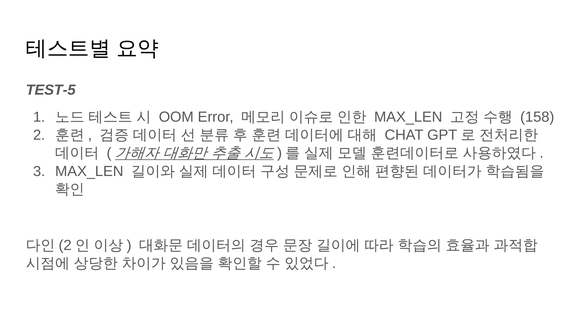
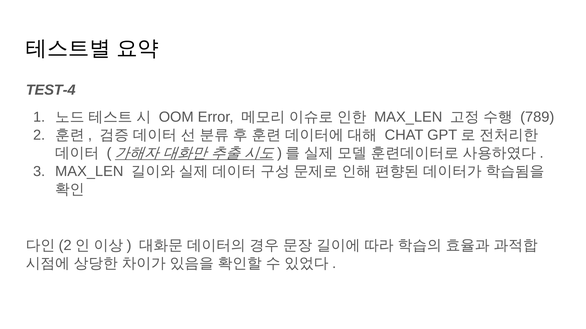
TEST-5: TEST-5 -> TEST-4 (51, 90)
158: 158 -> 789 (537, 117)
